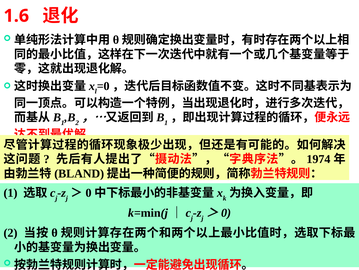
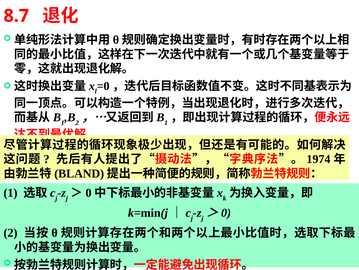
1.6: 1.6 -> 8.7 (16, 16)
